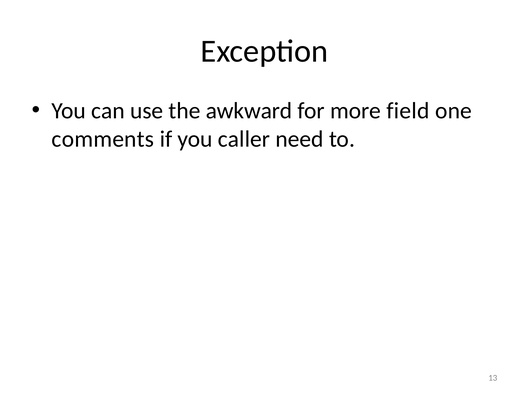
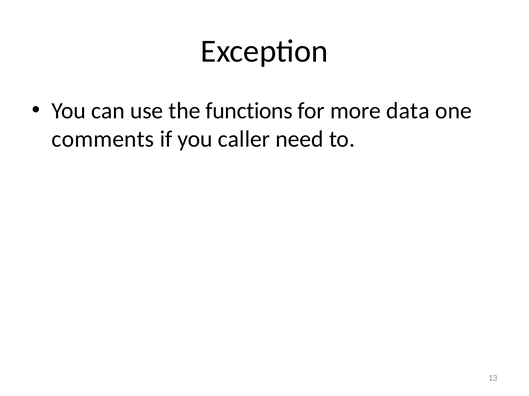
awkward: awkward -> functions (249, 111)
field: field -> data (408, 111)
